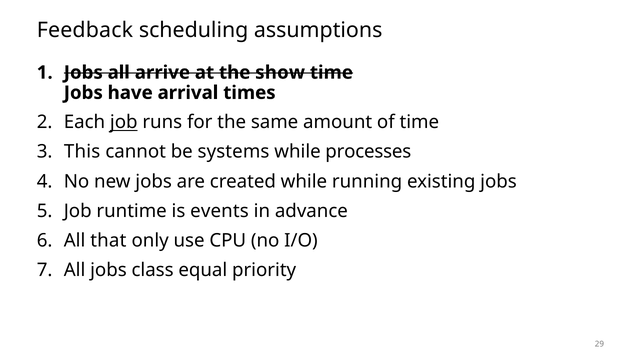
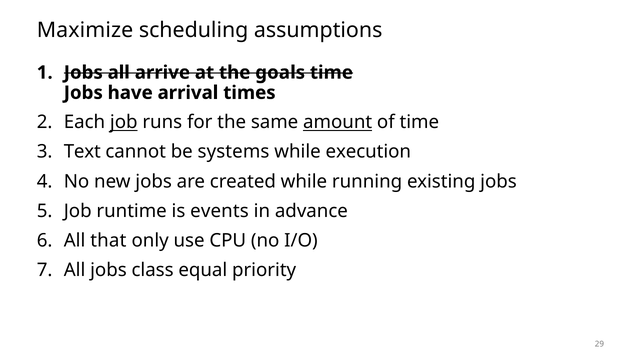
Feedback: Feedback -> Maximize (85, 30)
show: show -> goals (280, 72)
amount underline: none -> present (338, 122)
This: This -> Text (82, 152)
processes: processes -> execution (368, 152)
